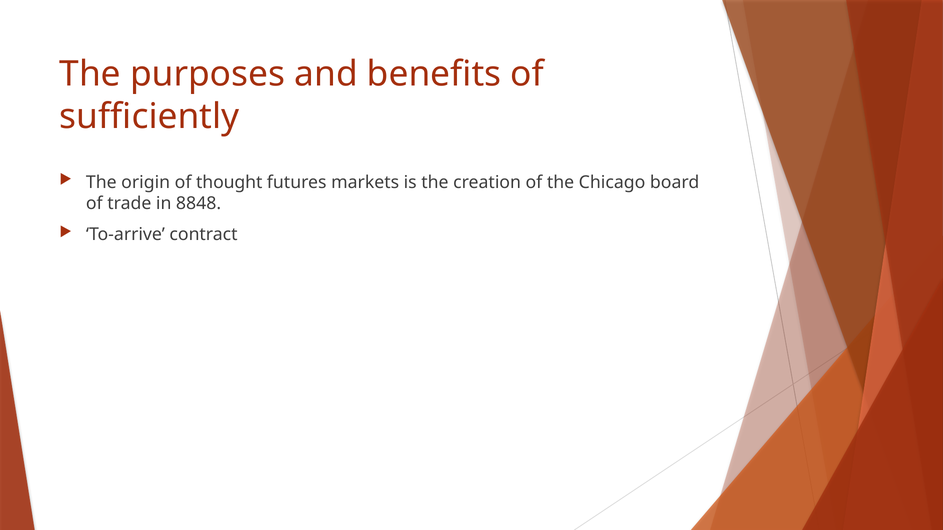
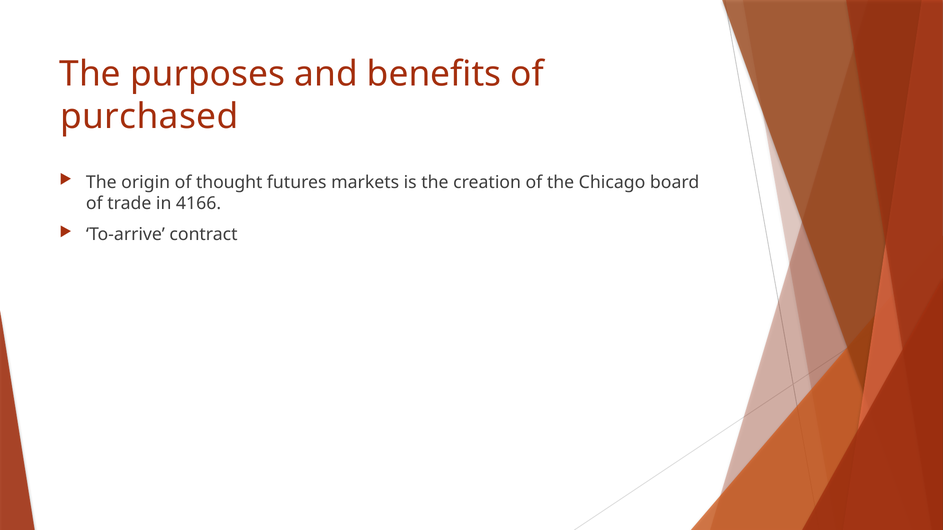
sufficiently: sufficiently -> purchased (149, 117)
8848: 8848 -> 4166 (199, 204)
